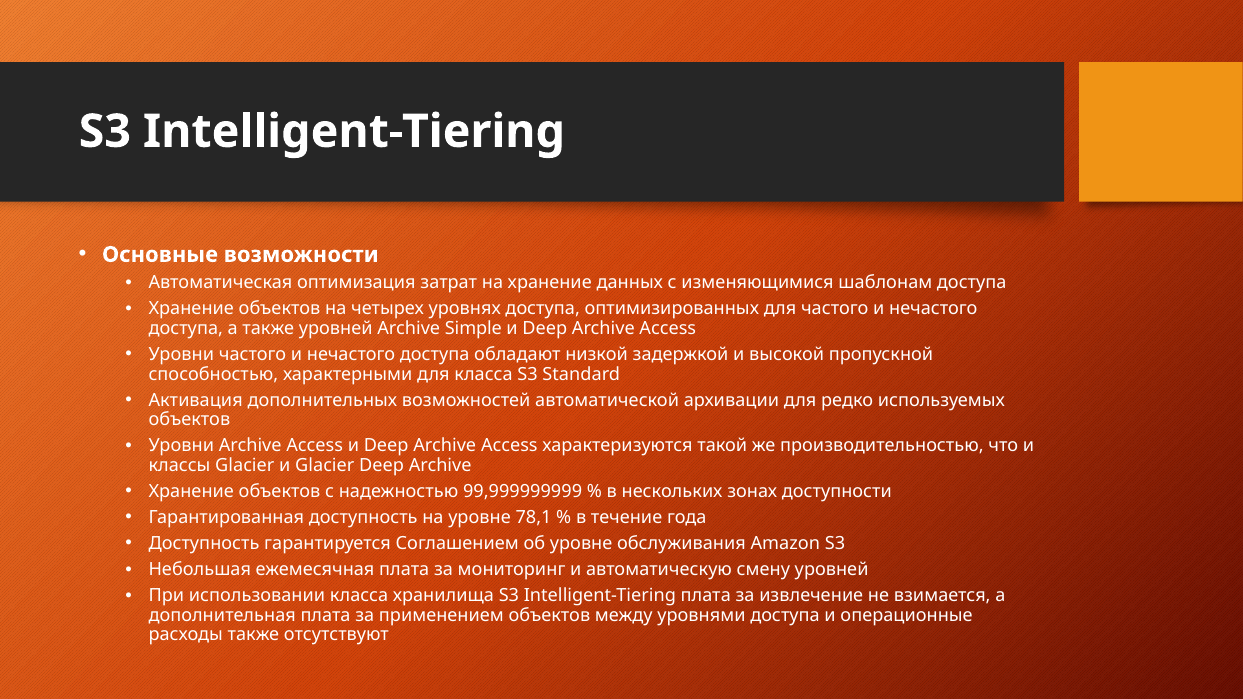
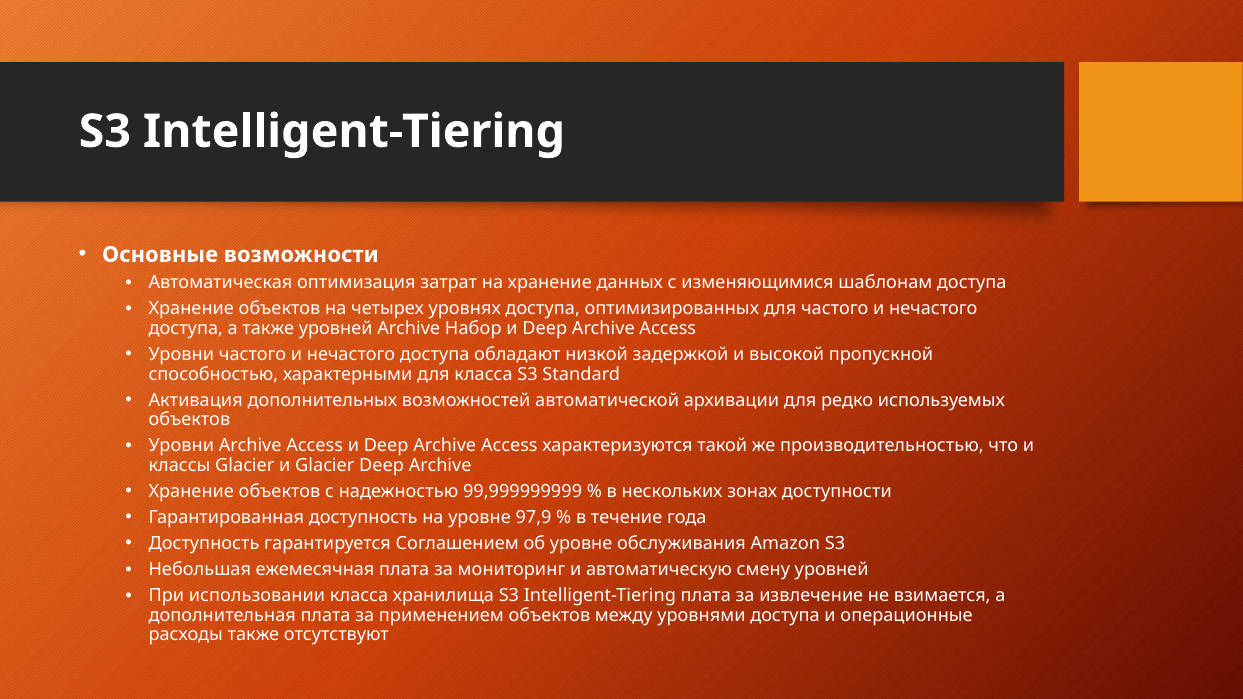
Simple: Simple -> Набор (473, 328)
78,1: 78,1 -> 97,9 (534, 518)
